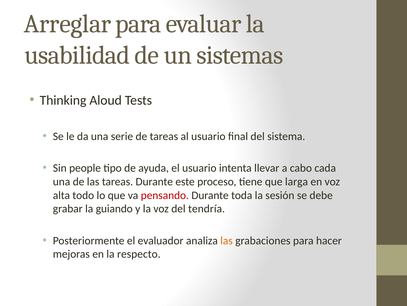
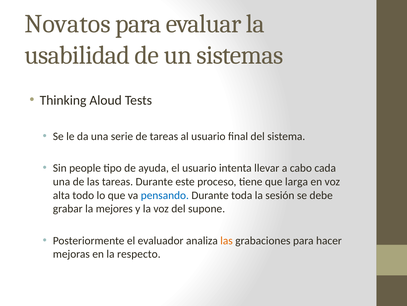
Arreglar: Arreglar -> Novatos (67, 24)
pensando colour: red -> blue (165, 195)
guiando: guiando -> mejores (114, 208)
tendría: tendría -> supone (207, 208)
